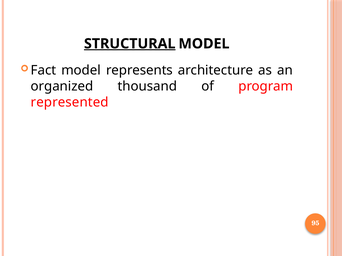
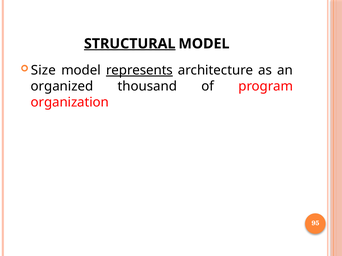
Fact: Fact -> Size (43, 70)
represents underline: none -> present (139, 70)
represented: represented -> organization (70, 102)
